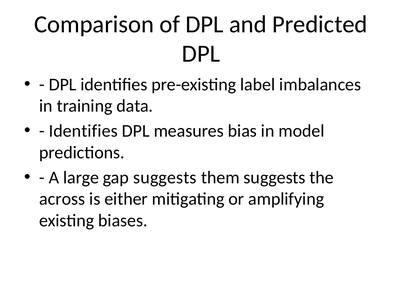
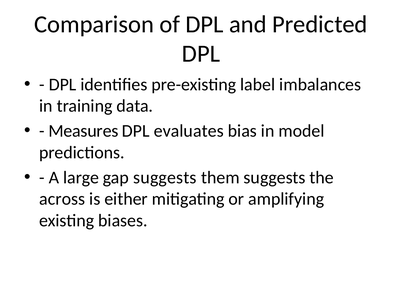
Identifies: Identifies -> Measures (83, 131)
measures: measures -> evaluates (189, 131)
